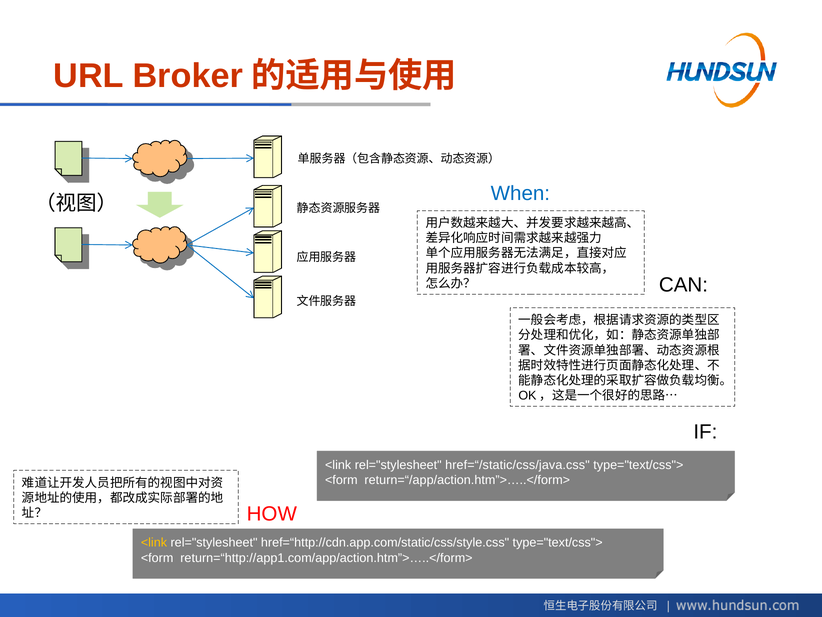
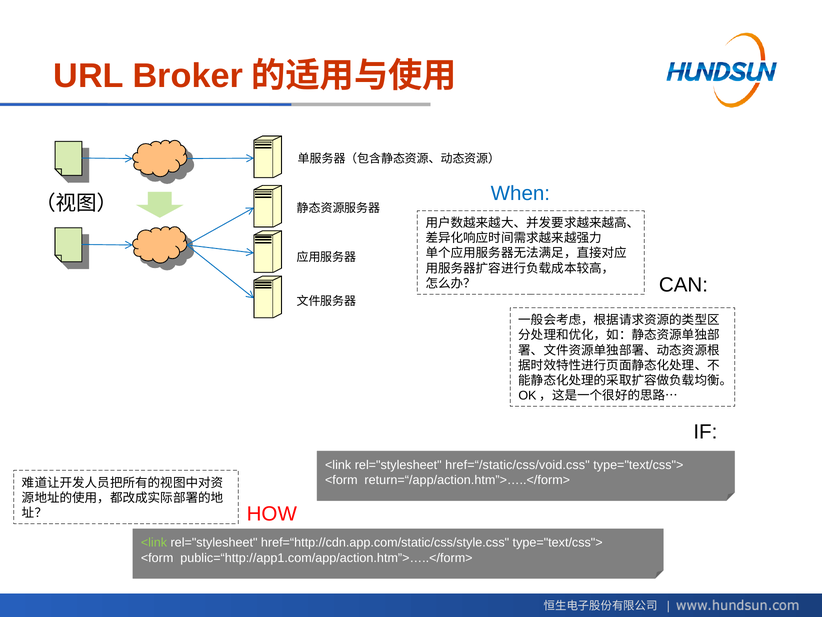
href=“/static/css/java.css: href=“/static/css/java.css -> href=“/static/css/void.css (517, 465)
<link colour: yellow -> light green (154, 542)
return=“http://app1.com/app/action.htm”>…..</form>: return=“http://app1.com/app/action.htm”>…..</form> -> public=“http://app1.com/app/action.htm”>…..</form> (326, 557)
